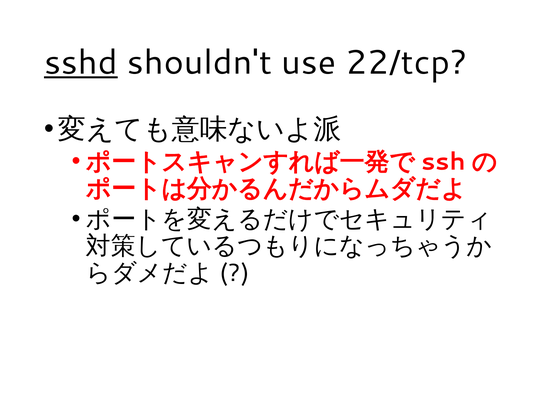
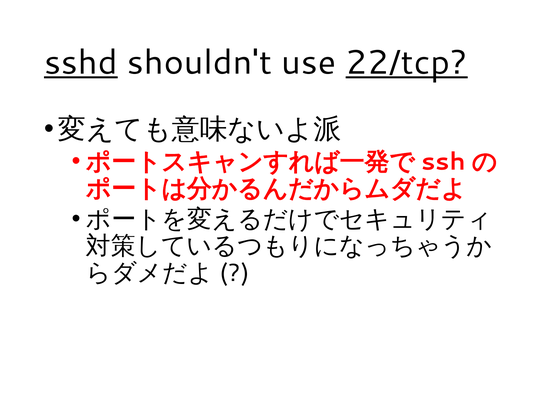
22/tcp underline: none -> present (407, 63)
